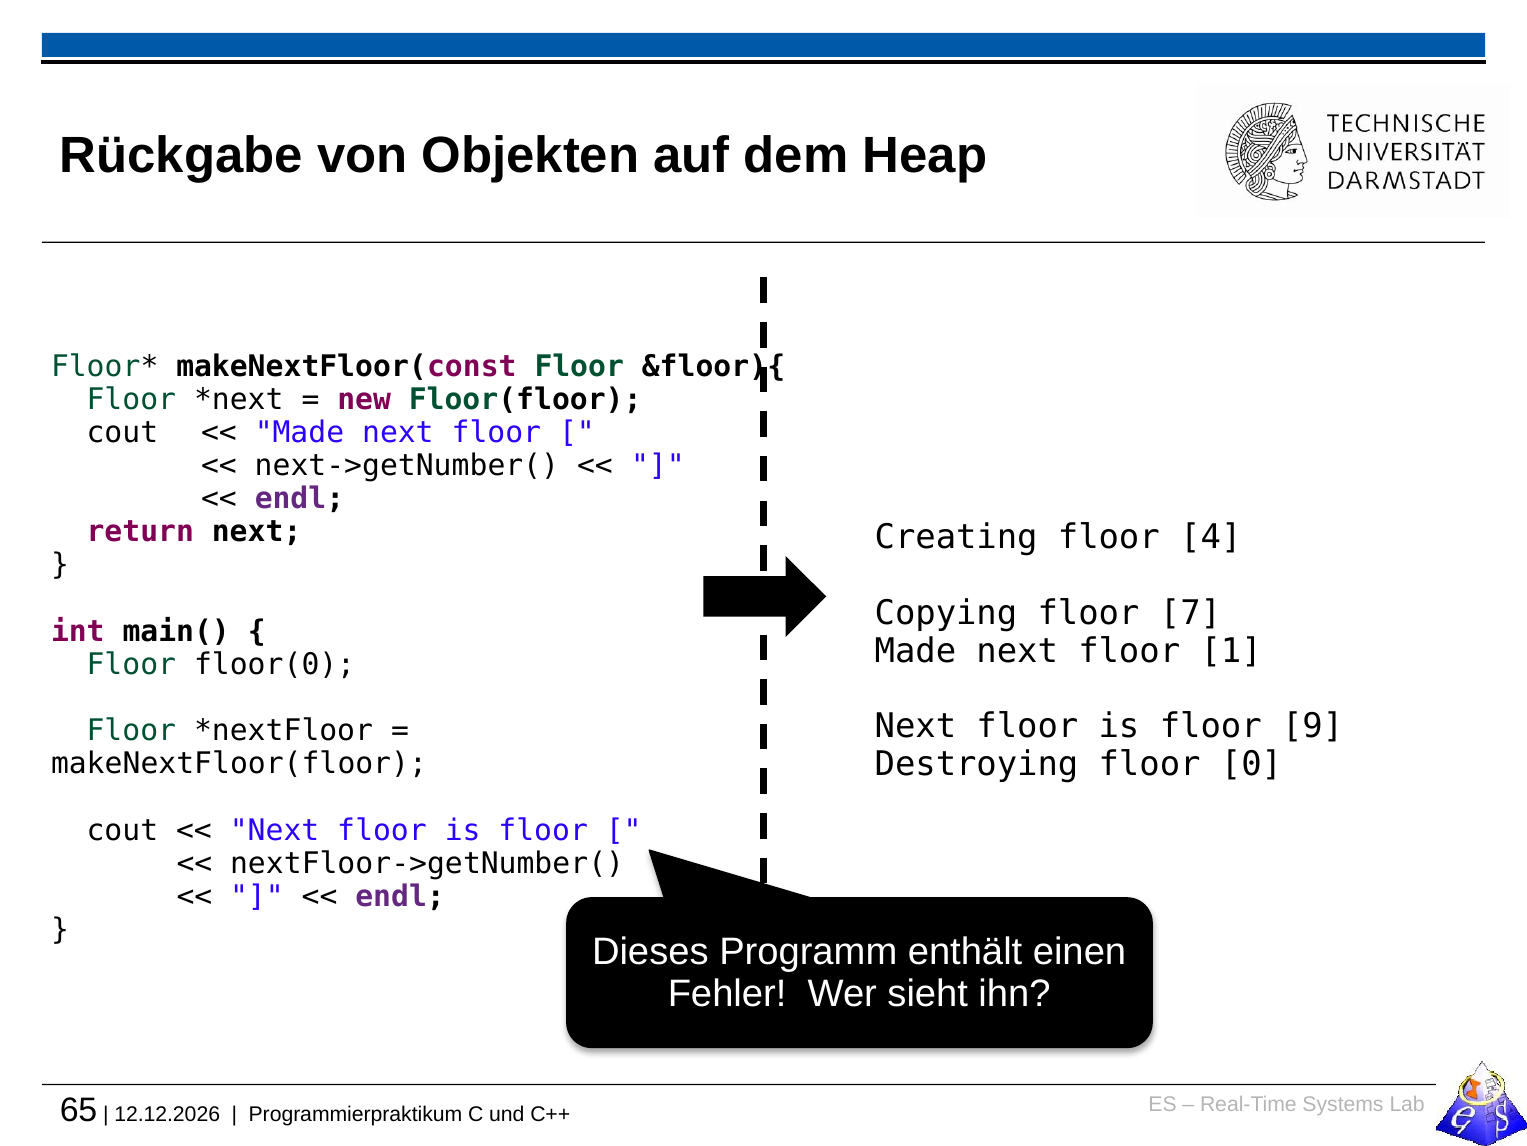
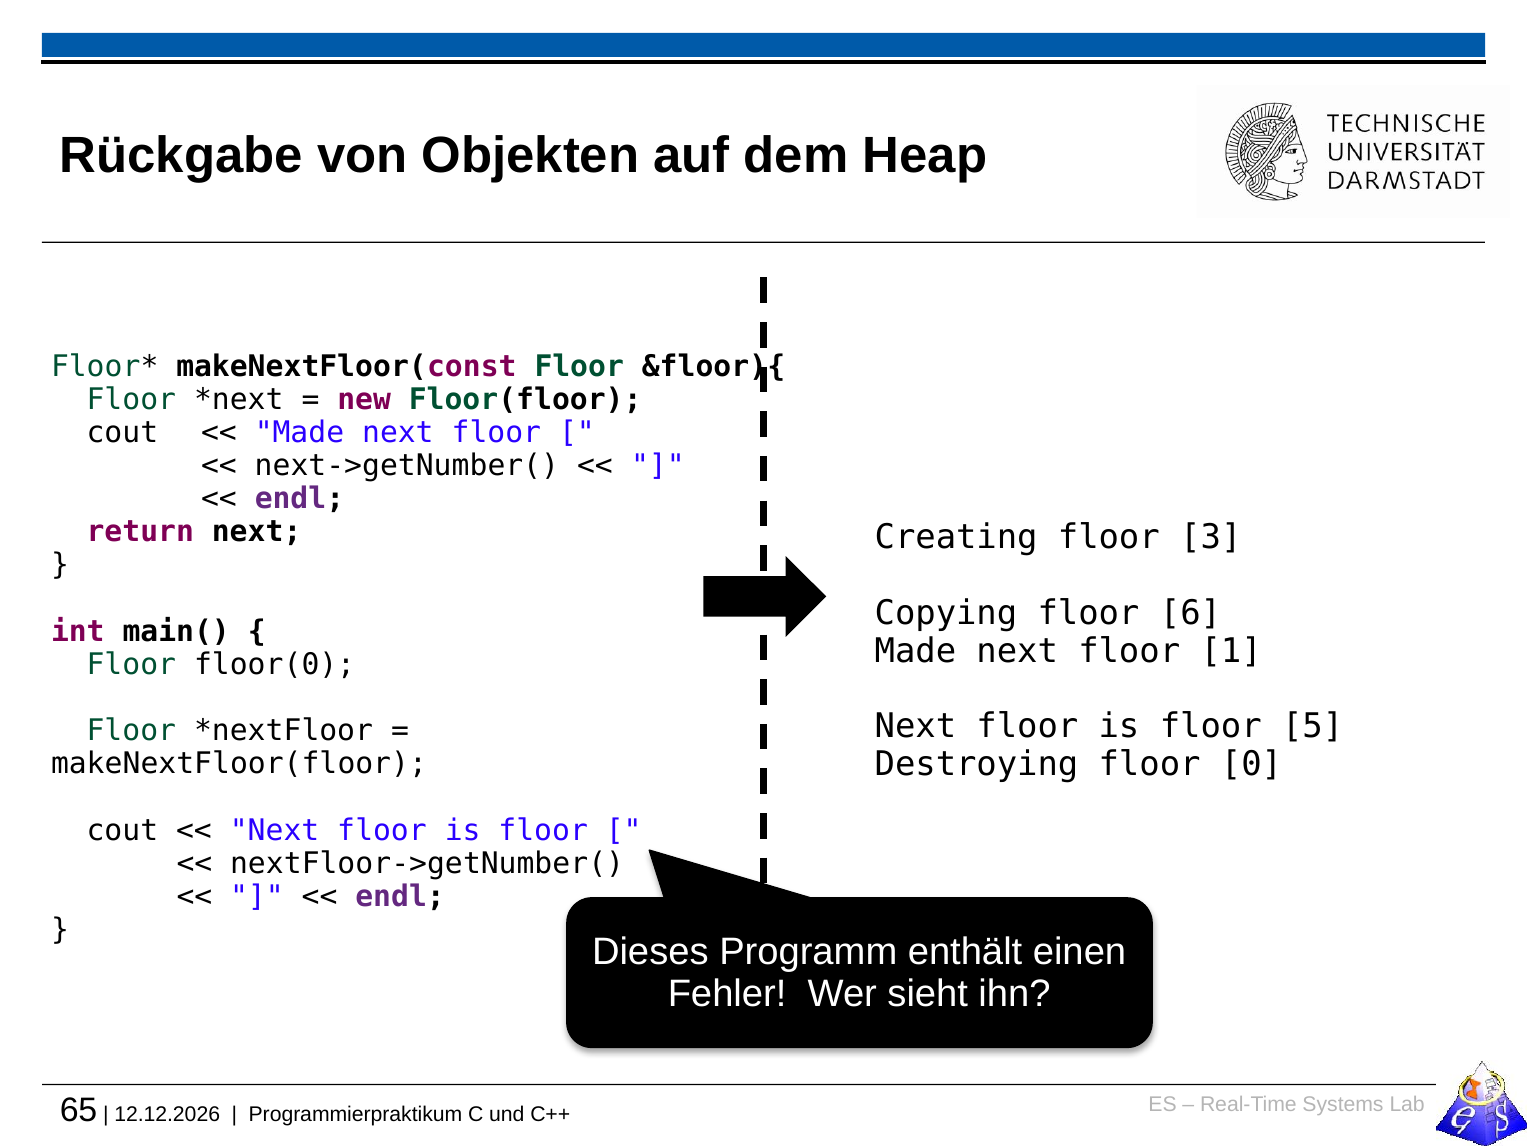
4: 4 -> 3 (1211, 537)
7: 7 -> 6 (1191, 613)
9: 9 -> 5 (1313, 726)
